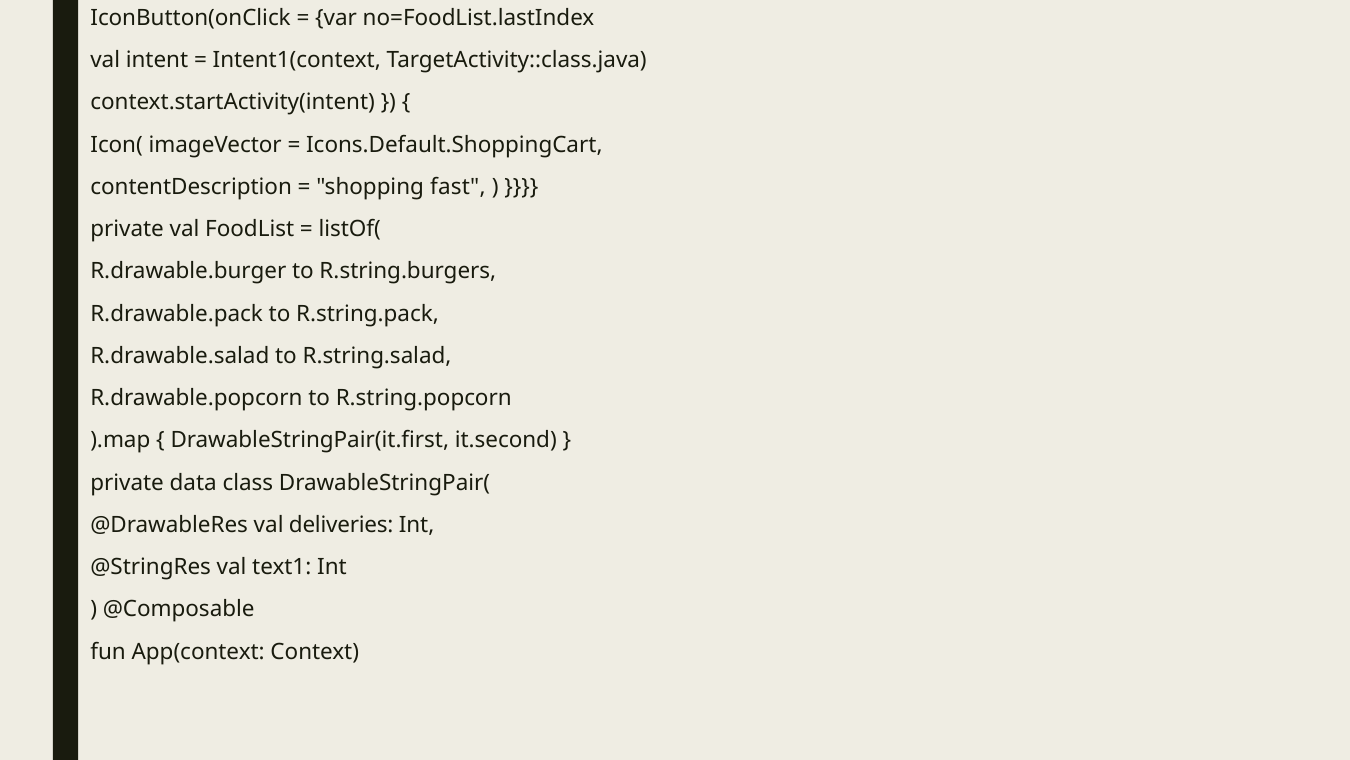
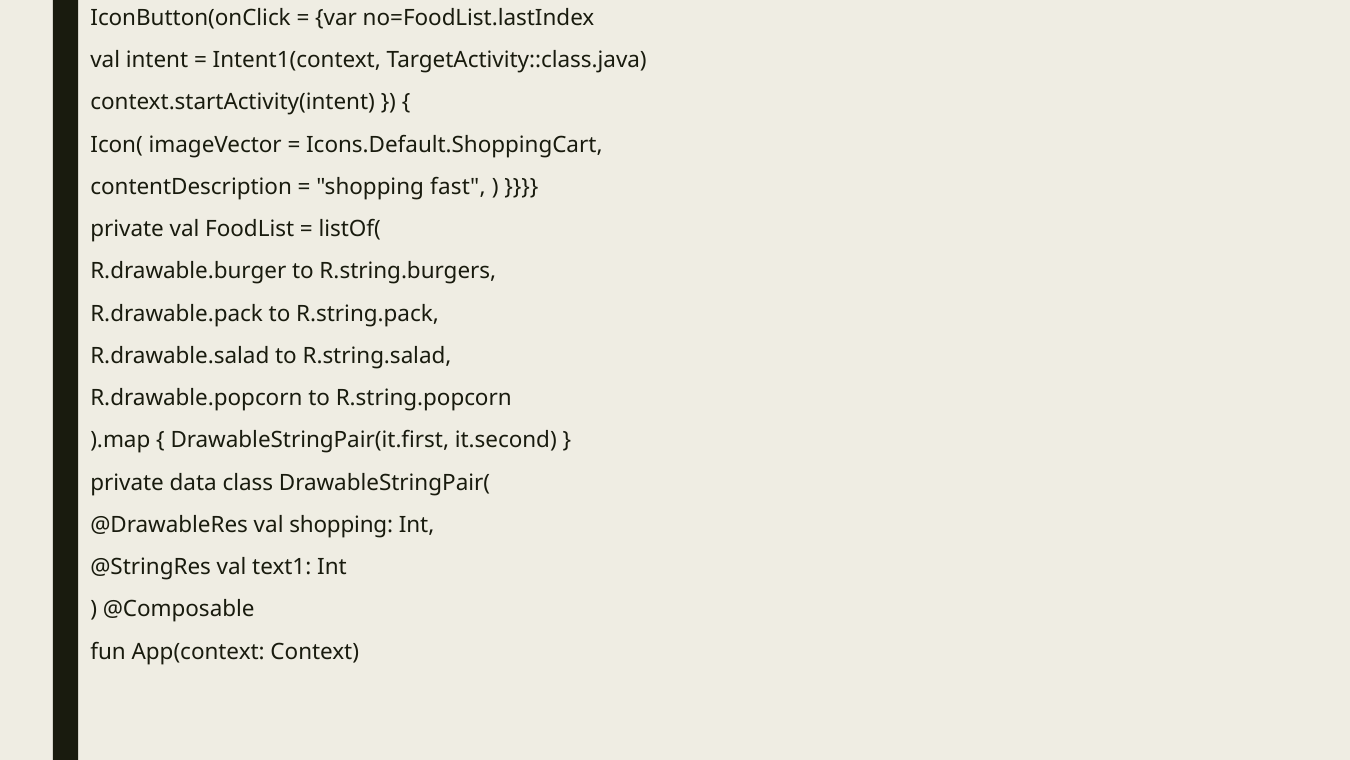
val deliveries: deliveries -> shopping (341, 524)
